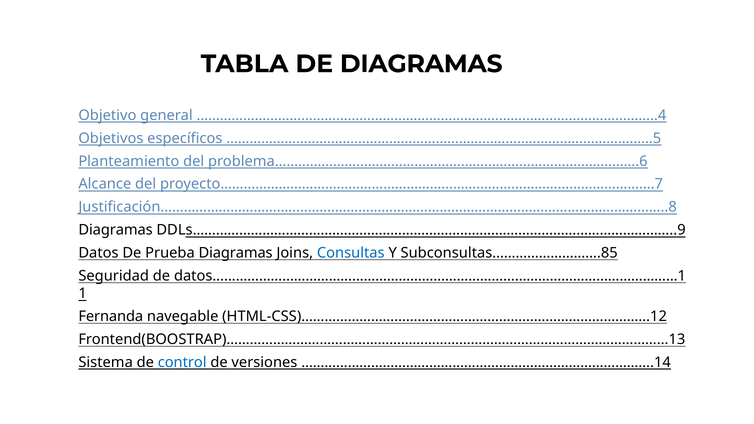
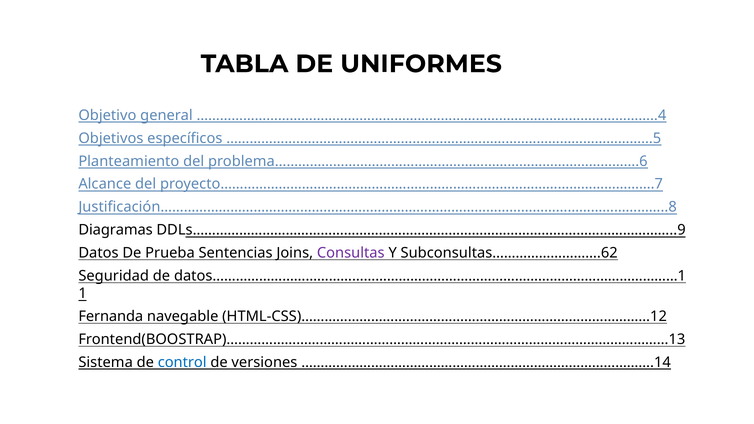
DE DIAGRAMAS: DIAGRAMAS -> UNIFORMES (421, 64)
Prueba Diagramas: Diagramas -> Sentencias (236, 253)
Consultas colour: blue -> purple (351, 253)
Subconsultas……………………….85: Subconsultas……………………….85 -> Subconsultas……………………….62 (509, 253)
